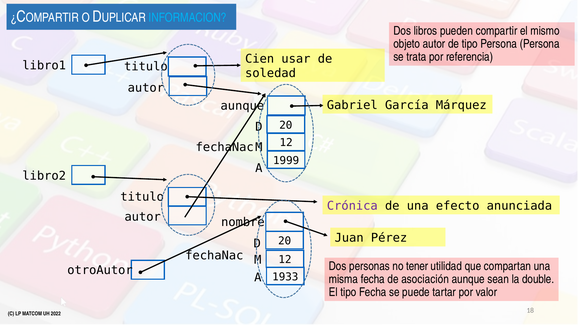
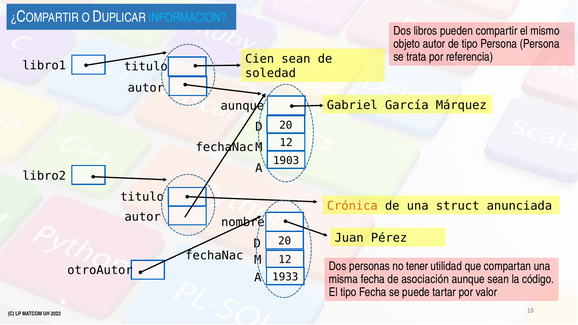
Cien usar: usar -> sean (296, 59)
1999: 1999 -> 1903 (286, 160)
Crónica colour: purple -> orange (352, 206)
efecto: efecto -> struct (458, 206)
double: double -> código (538, 279)
